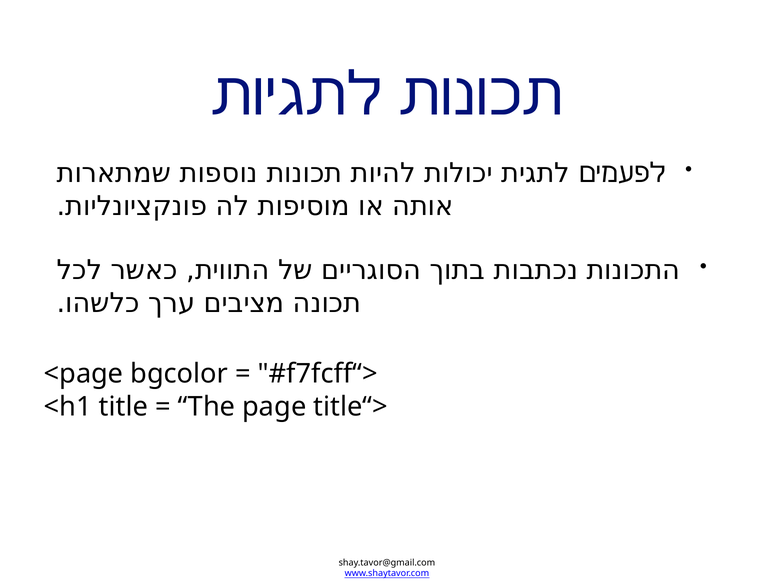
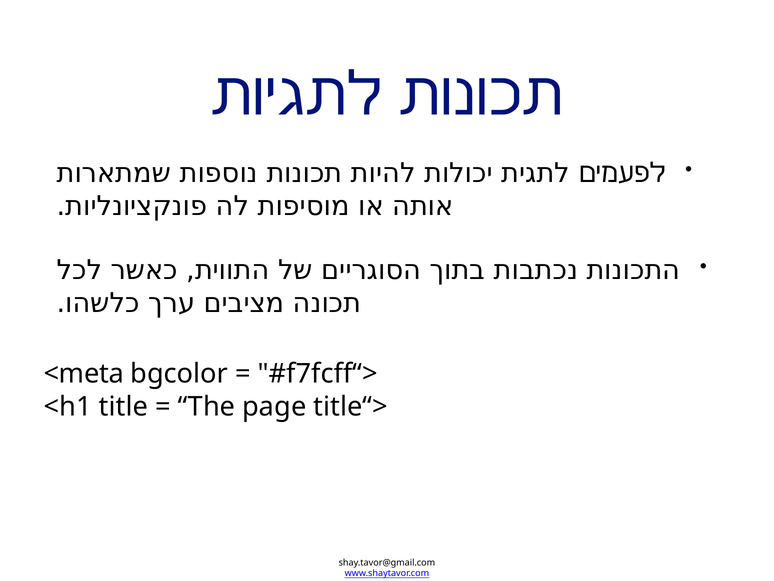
<page: <page -> <meta (84, 374)
